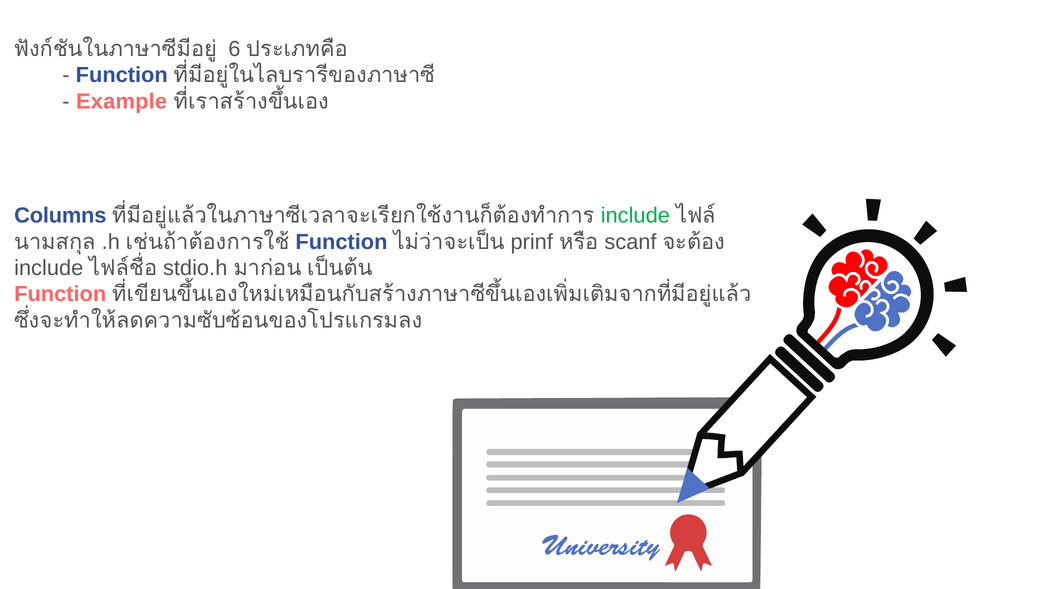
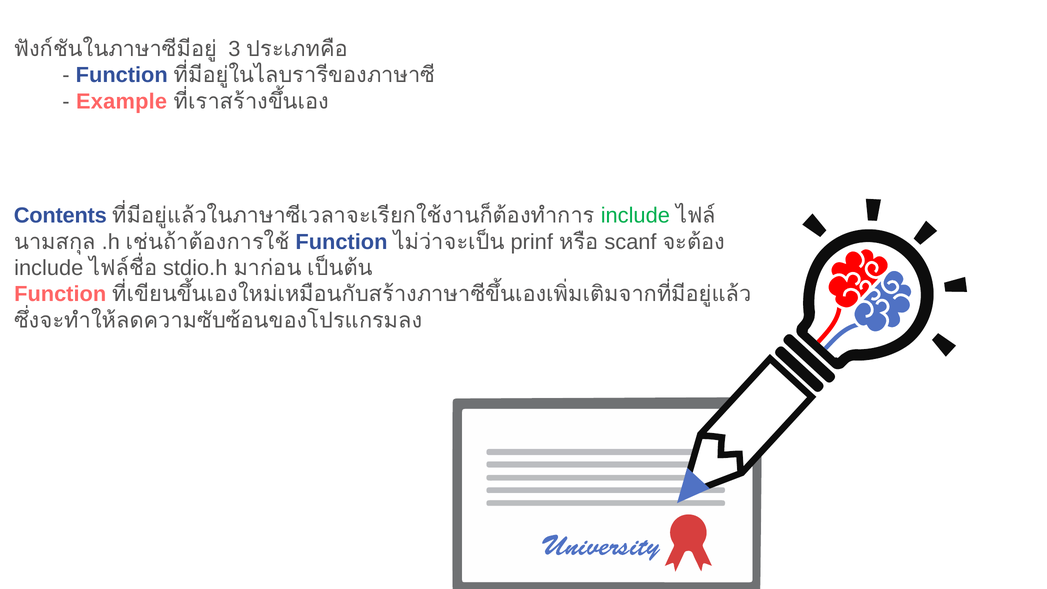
6: 6 -> 3 (234, 49)
Columns: Columns -> Contents (60, 216)
